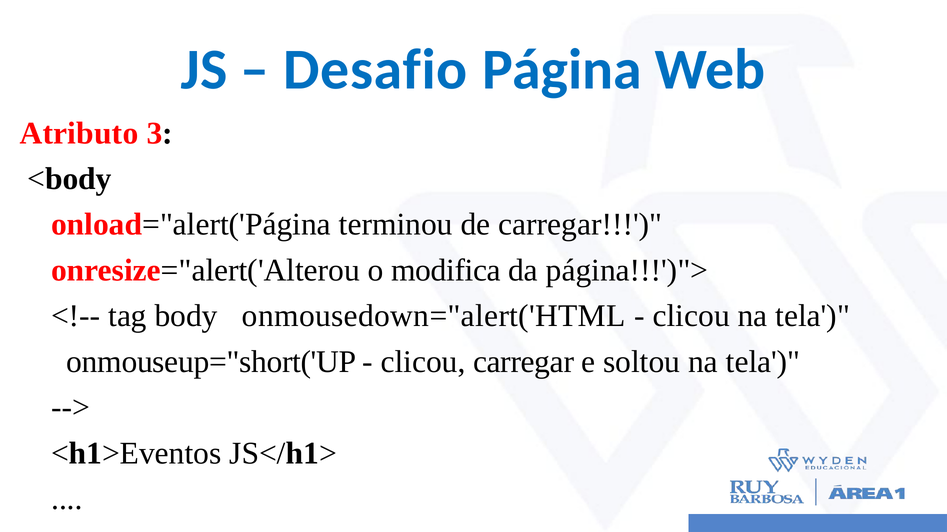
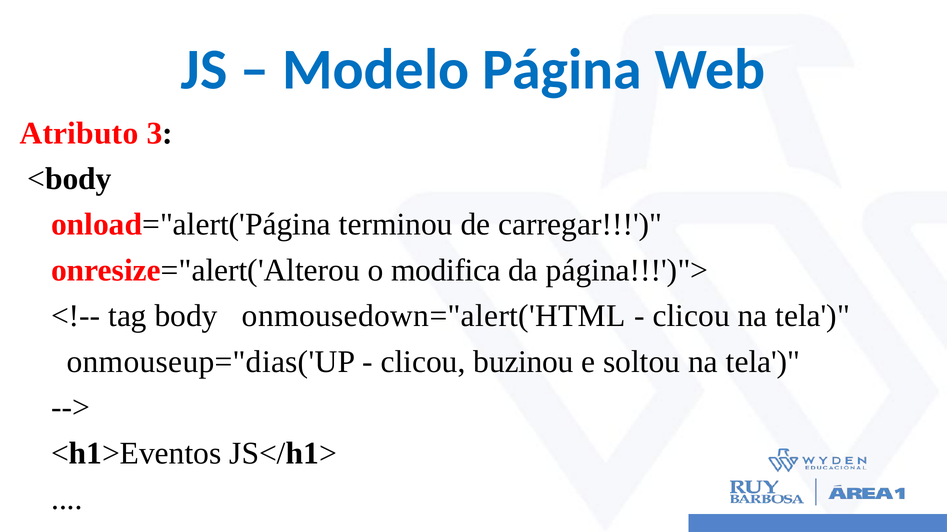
Desafio: Desafio -> Modelo (376, 70)
onmouseup="short('UP: onmouseup="short('UP -> onmouseup="dias('UP (211, 362)
clicou carregar: carregar -> buzinou (524, 362)
